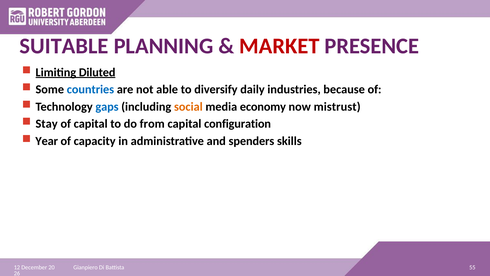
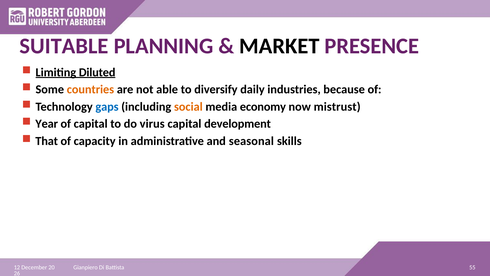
MARKET colour: red -> black (279, 46)
countries colour: blue -> orange (90, 89)
Stay: Stay -> Year (47, 124)
from: from -> virus (152, 124)
configuration: configuration -> development (238, 124)
Year: Year -> That (47, 141)
spenders: spenders -> seasonal (251, 141)
